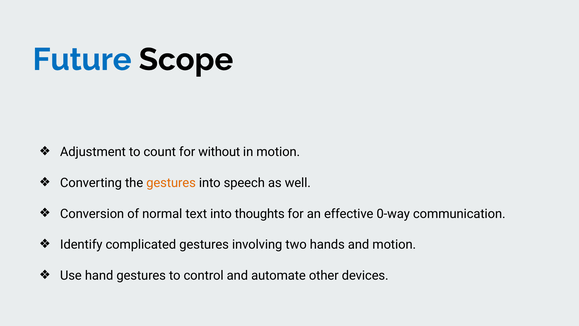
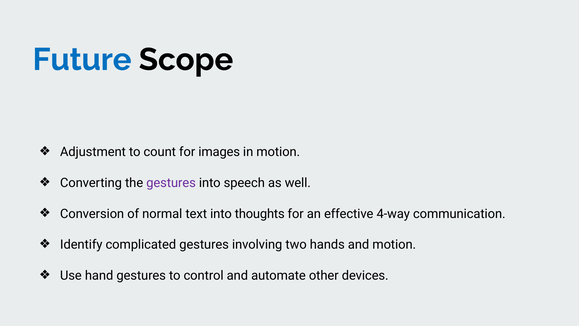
without: without -> images (219, 152)
gestures colour: orange -> purple (171, 183)
0-way: 0-way -> 4-way (393, 214)
